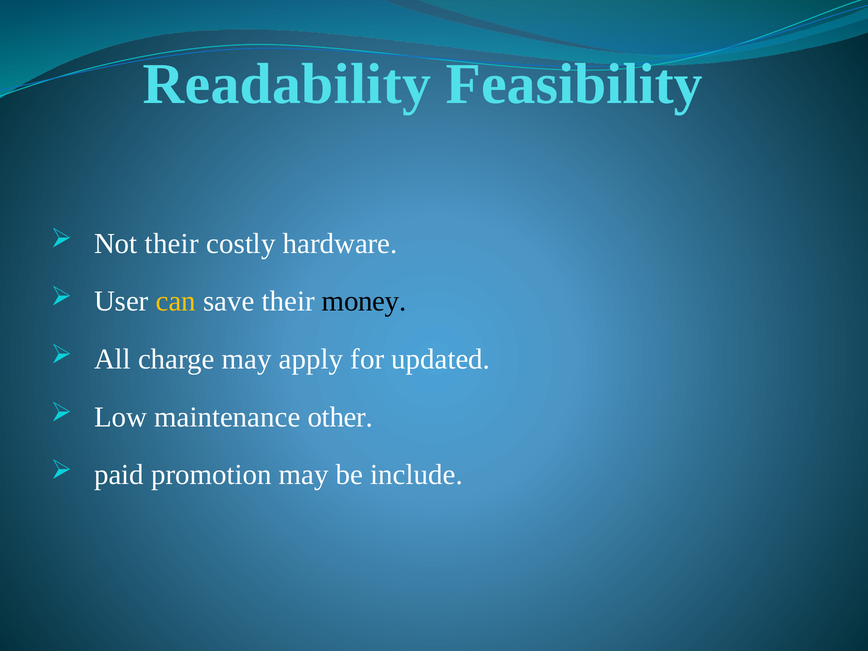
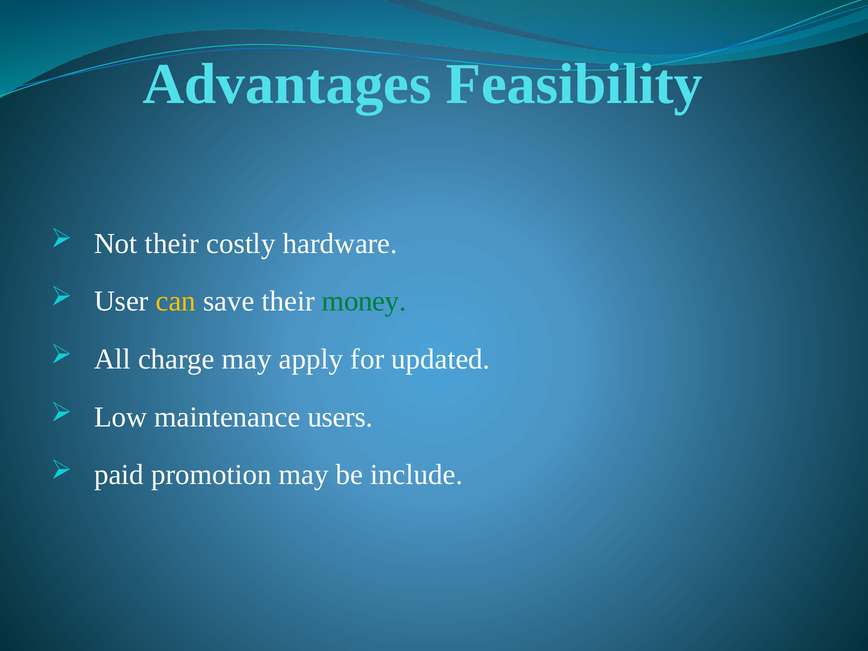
Readability: Readability -> Advantages (287, 84)
money colour: black -> green (364, 301)
other: other -> users (340, 417)
